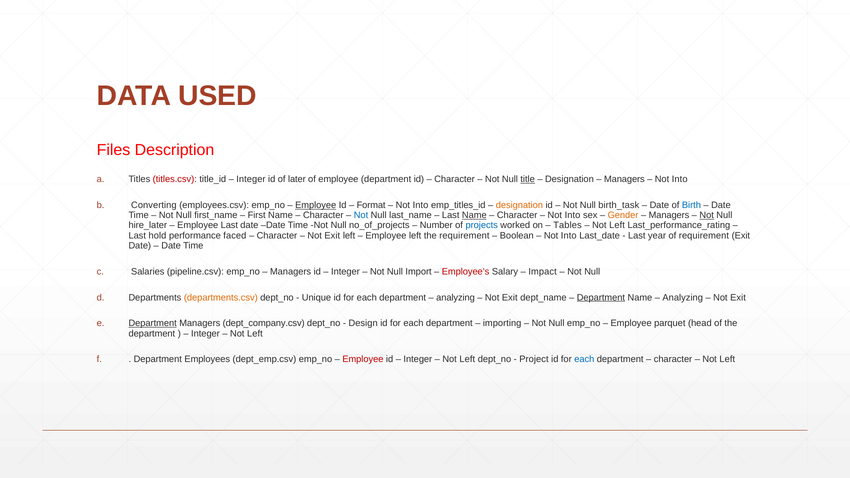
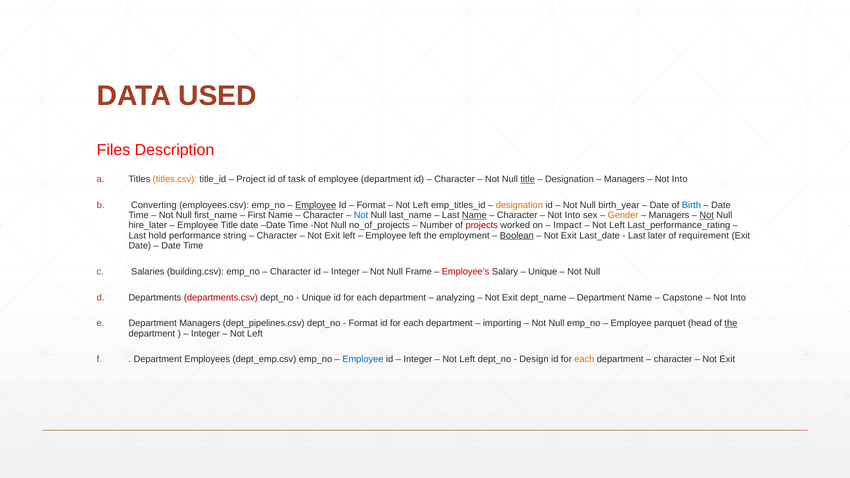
titles.csv colour: red -> orange (175, 179)
Integer: Integer -> Project (251, 179)
later: later -> task (297, 179)
Into: Into -> Left (421, 205)
birth_task: birth_task -> birth_year (619, 205)
Employee Last: Last -> Title (229, 225)
projects colour: blue -> red (482, 225)
Tables: Tables -> Impact (568, 225)
faced: faced -> string (235, 236)
the requirement: requirement -> employment (464, 236)
Boolean underline: none -> present (517, 236)
Into: Into -> Exit (569, 236)
year: year -> later (657, 236)
pipeline.csv: pipeline.csv -> building.csv (195, 272)
Managers: Managers -> Character (291, 272)
Import: Import -> Frame (419, 272)
Impact: Impact -> Unique (543, 272)
departments.csv colour: orange -> red (221, 298)
Department underline: present -> none (601, 298)
Analyzing: Analyzing -> Capstone (683, 298)
Exit: Exit -> Into (738, 298)
Department underline: present -> none (153, 323)
dept_company.csv: dept_company.csv -> dept_pipelines.csv (264, 323)
Design: Design -> Format (363, 323)
the underline: none -> present (731, 323)
Employee colour: red -> blue (363, 360)
Project: Project -> Design (534, 360)
each colour: blue -> orange (584, 360)
Left: Left -> Exit (727, 360)
